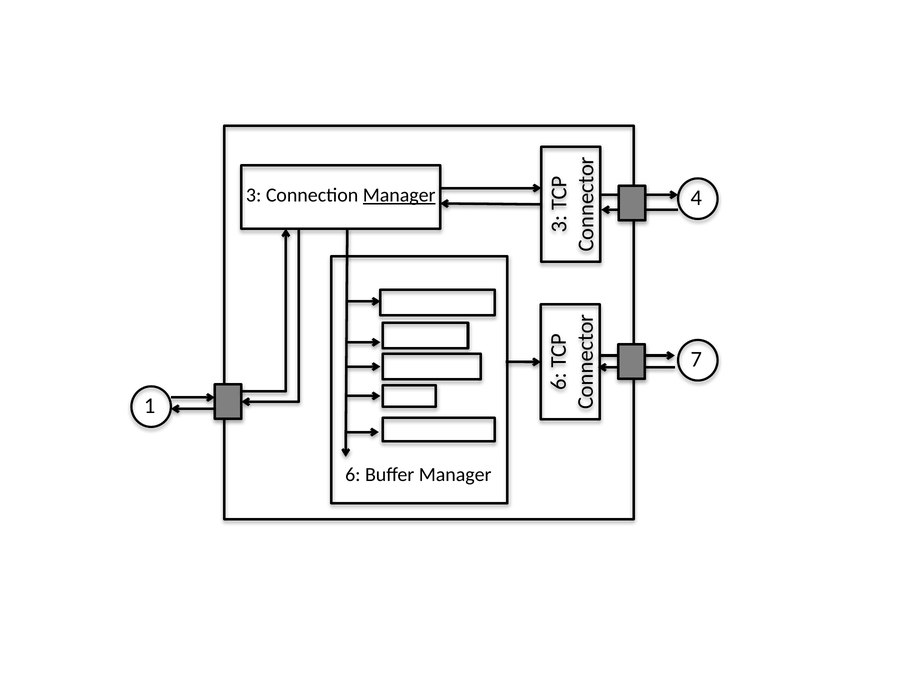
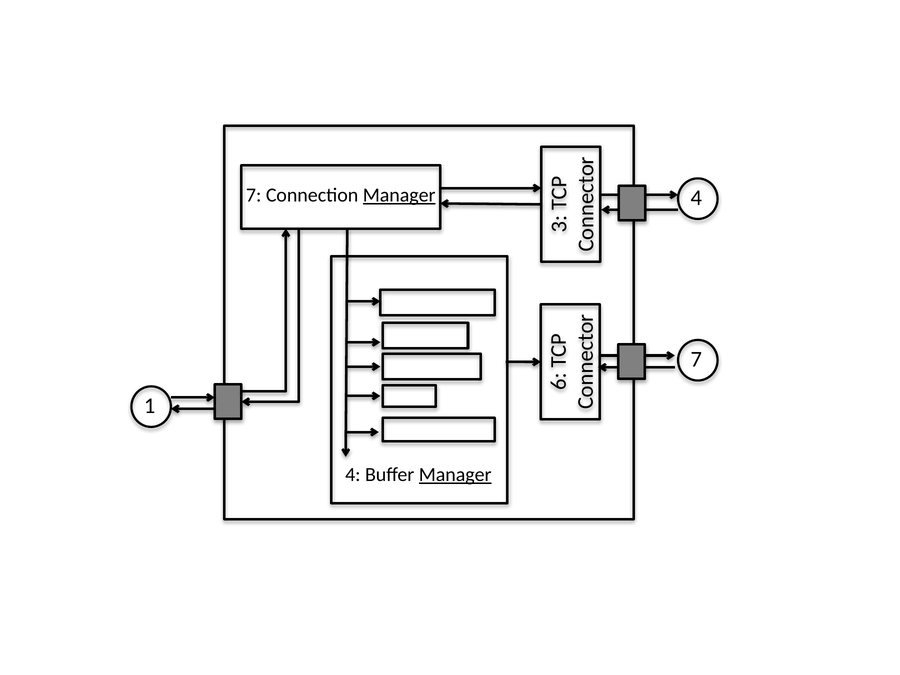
3: 3 -> 7 (254, 195)
6: 6 -> 4 (353, 475)
Manager underline: none -> present (455, 475)
